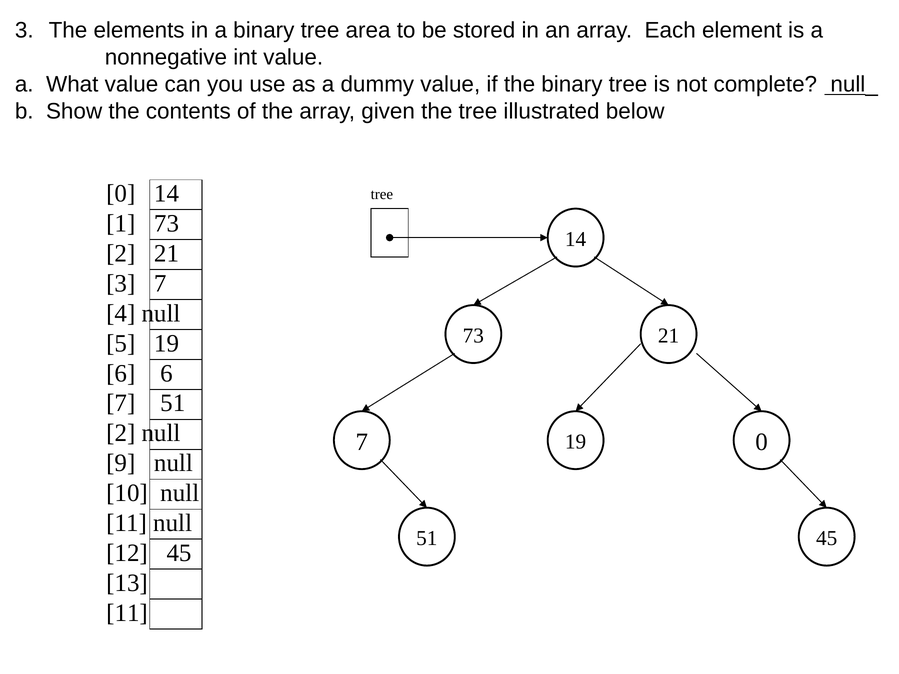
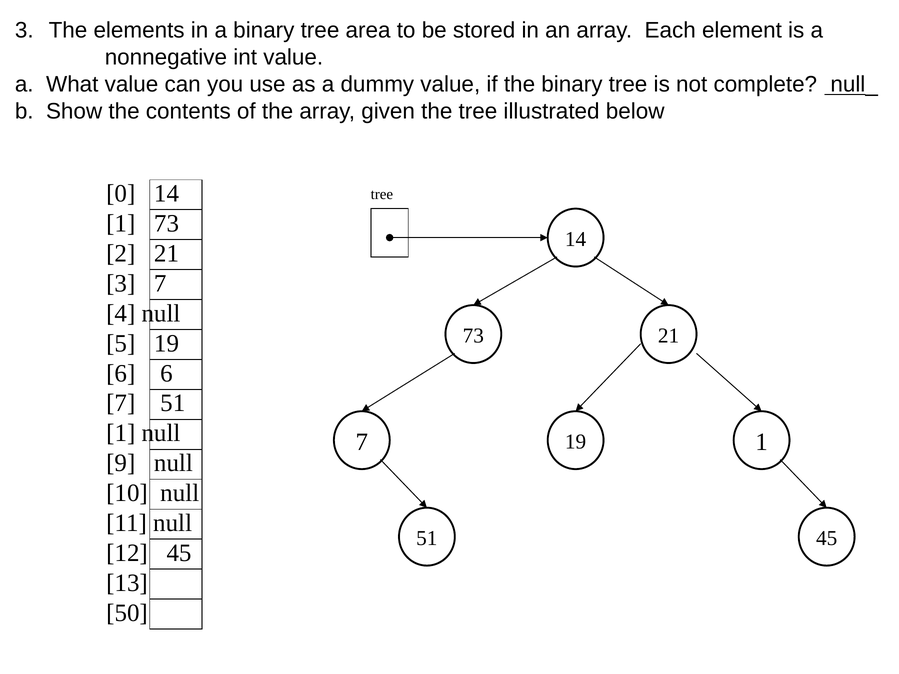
2: 2 -> 1 (121, 433)
19 0: 0 -> 1 (762, 442)
11: 11 -> 50 (127, 613)
